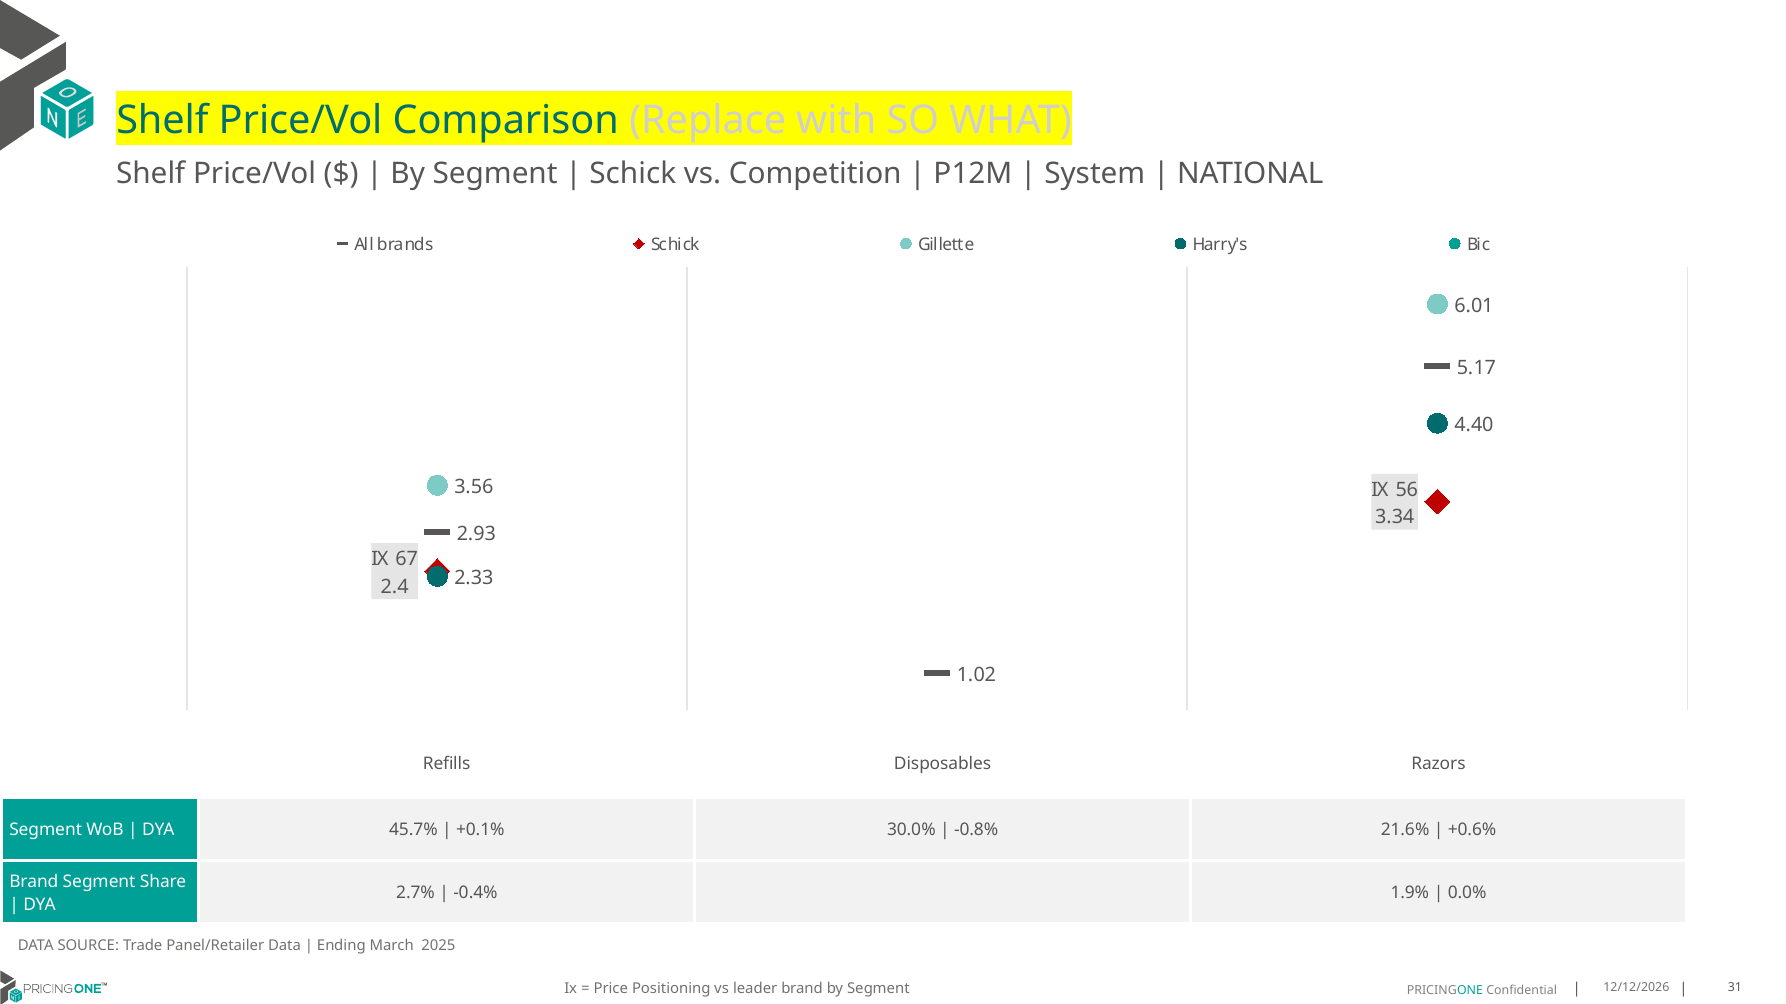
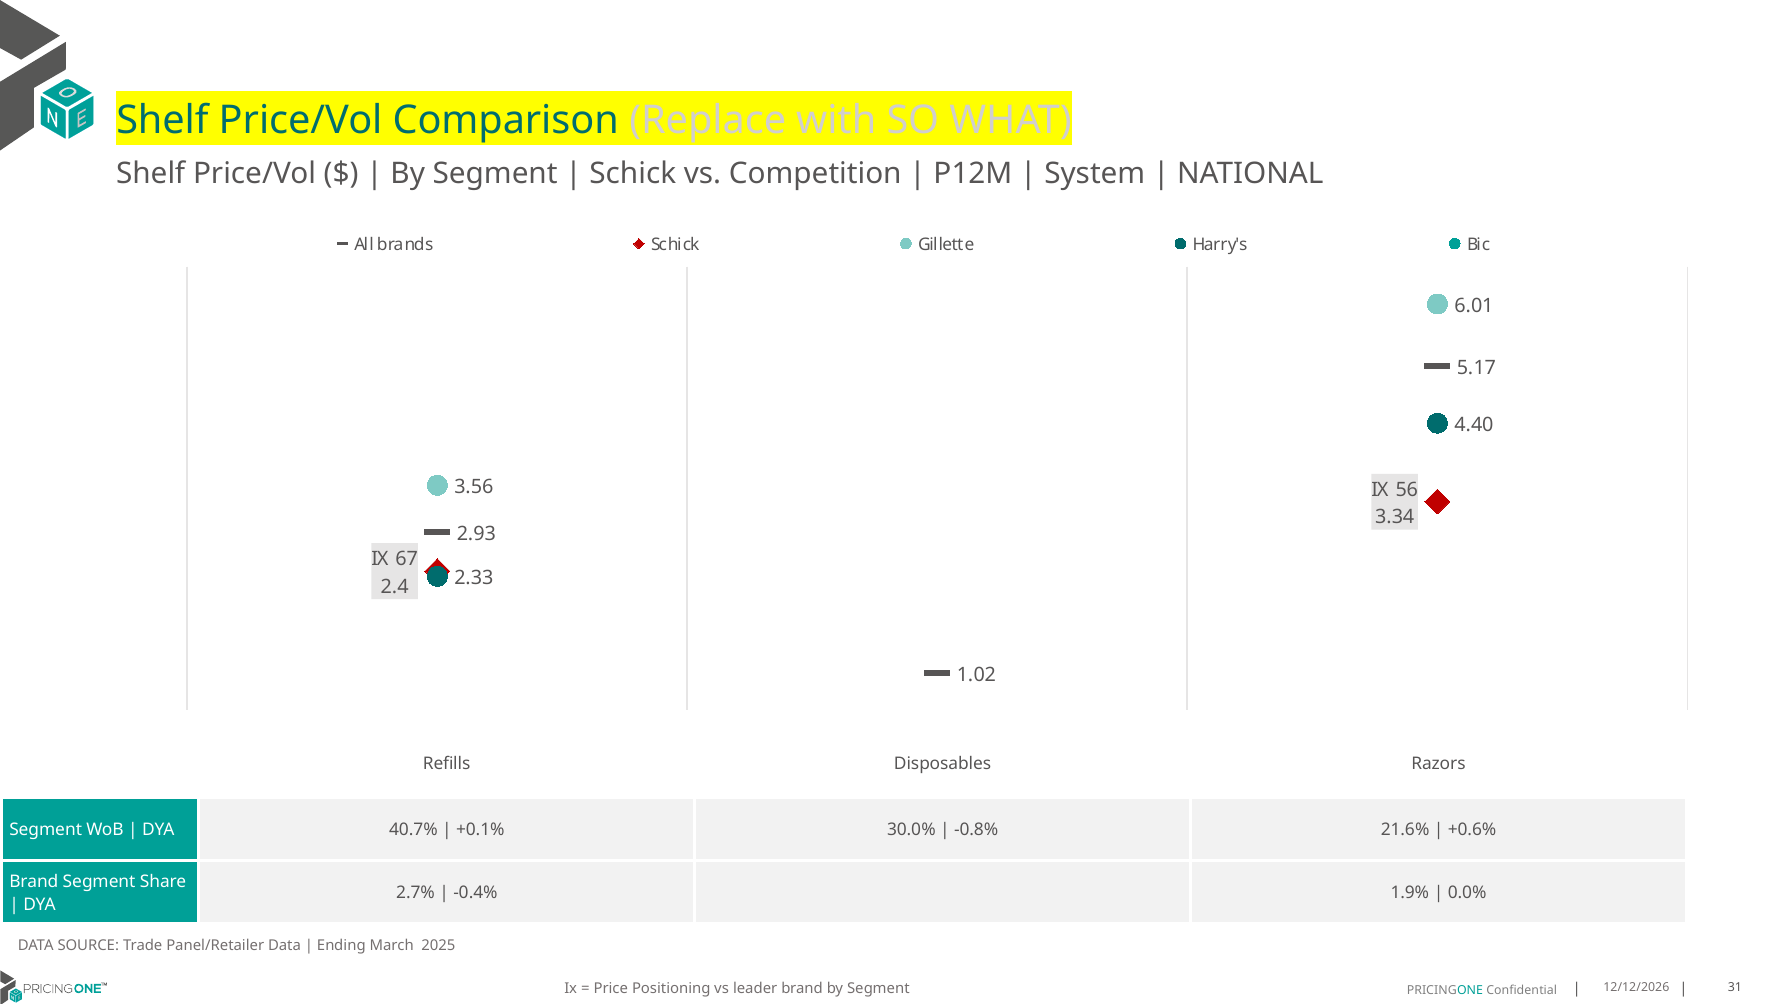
45.7%: 45.7% -> 40.7% (413, 830)
